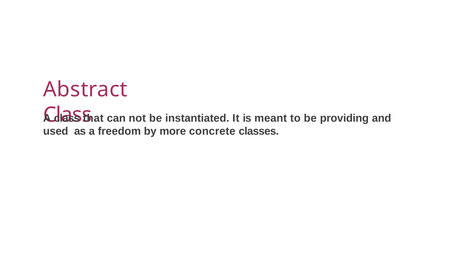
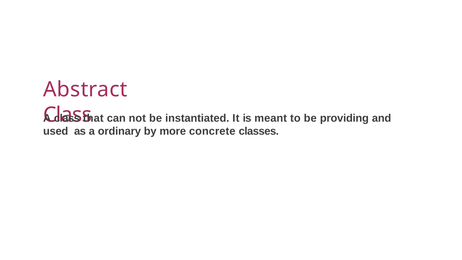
freedom: freedom -> ordinary (119, 131)
